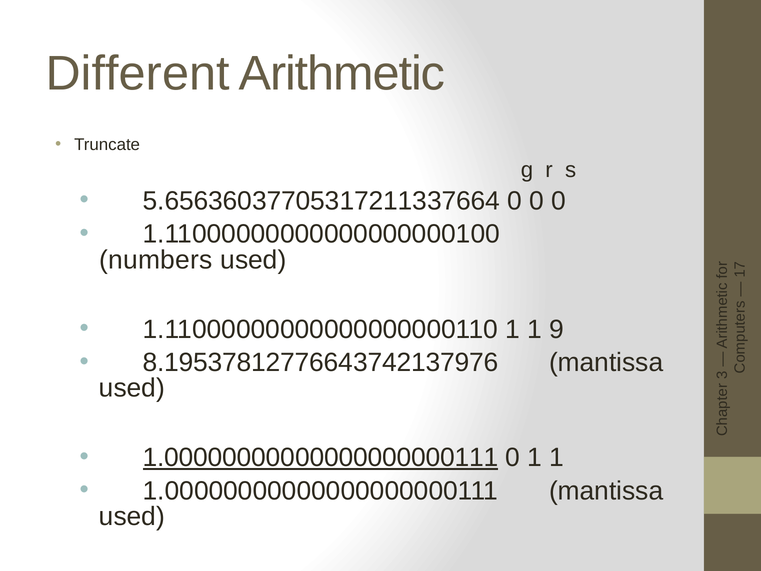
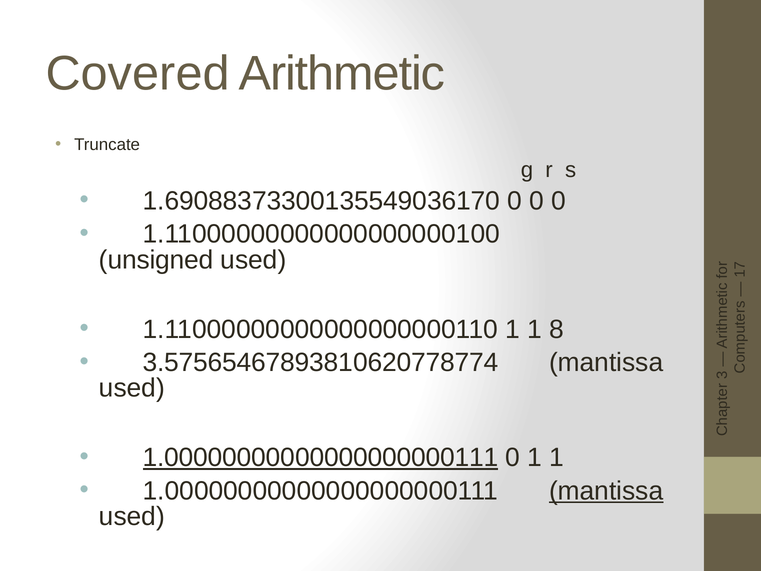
Different: Different -> Covered (138, 74)
5.65636037705317211337664: 5.65636037705317211337664 -> 1.69088373300135549036170 (321, 201)
numbers: numbers -> unsigned (156, 260)
9: 9 -> 8 (557, 329)
8.19537812776643742137976: 8.19537812776643742137976 -> 3.57565467893810620778774 (321, 362)
mantissa underline: none -> present (606, 491)
